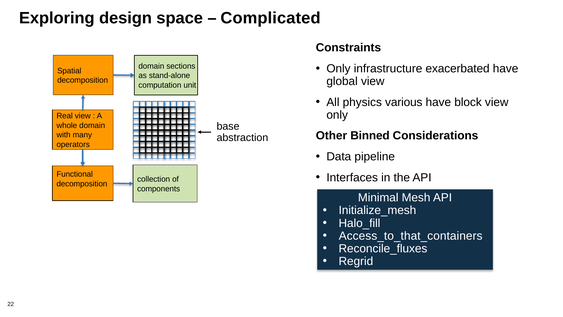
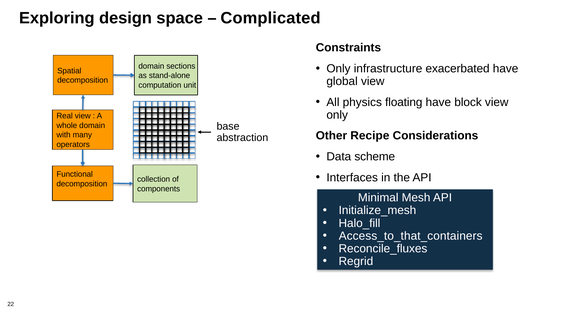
various: various -> floating (404, 102)
Binned: Binned -> Recipe (370, 136)
pipeline: pipeline -> scheme (375, 157)
